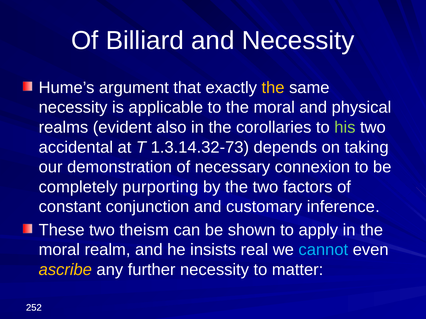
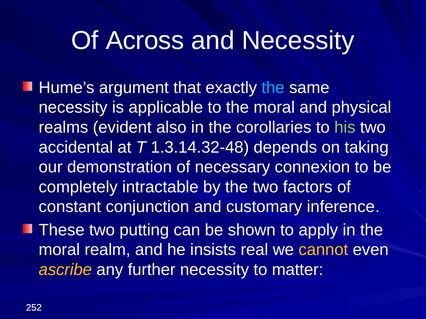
Billiard: Billiard -> Across (145, 41)
the colour: yellow -> light blue (273, 88)
1.3.14.32-73: 1.3.14.32-73 -> 1.3.14.32-48 (200, 147)
purporting: purporting -> intractable (160, 187)
theism: theism -> putting (144, 230)
cannot colour: light blue -> yellow (323, 250)
